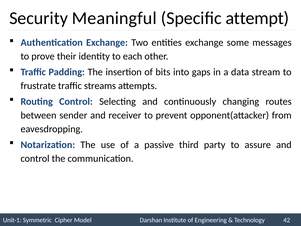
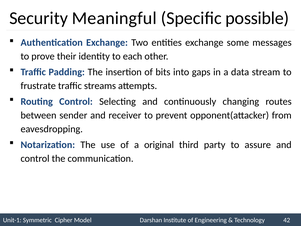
attempt: attempt -> possible (257, 18)
passive: passive -> original (159, 145)
